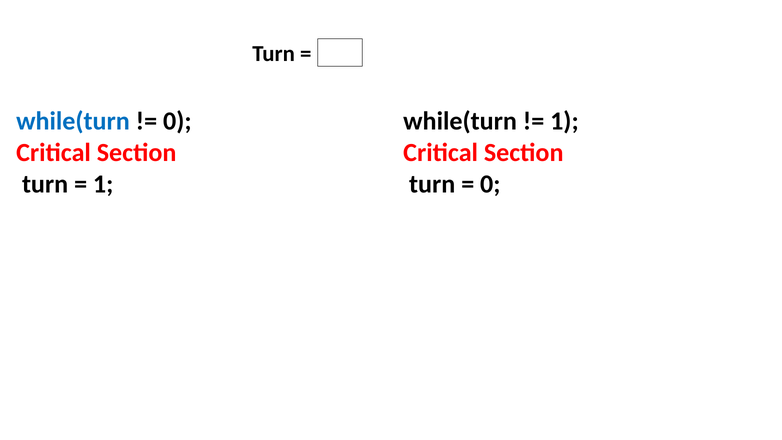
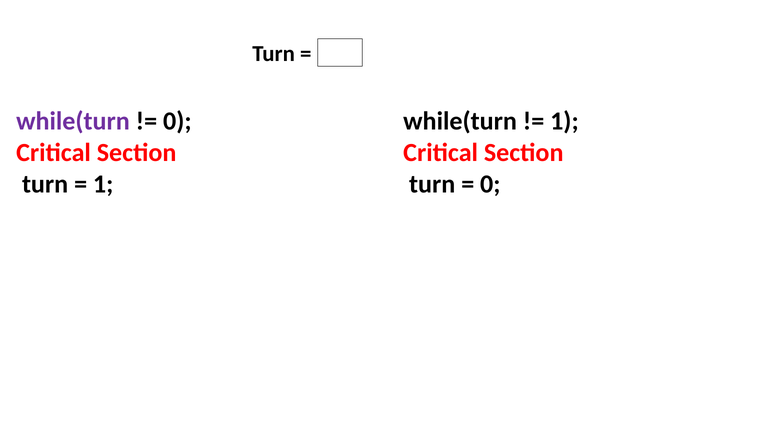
while(turn colour: blue -> purple (73, 121)
